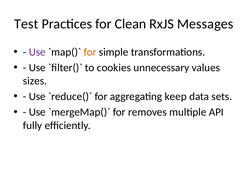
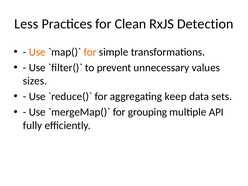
Test: Test -> Less (26, 24)
Messages: Messages -> Detection (205, 24)
Use colour: purple -> orange (37, 52)
cookies: cookies -> prevent (114, 68)
removes: removes -> grouping (148, 112)
